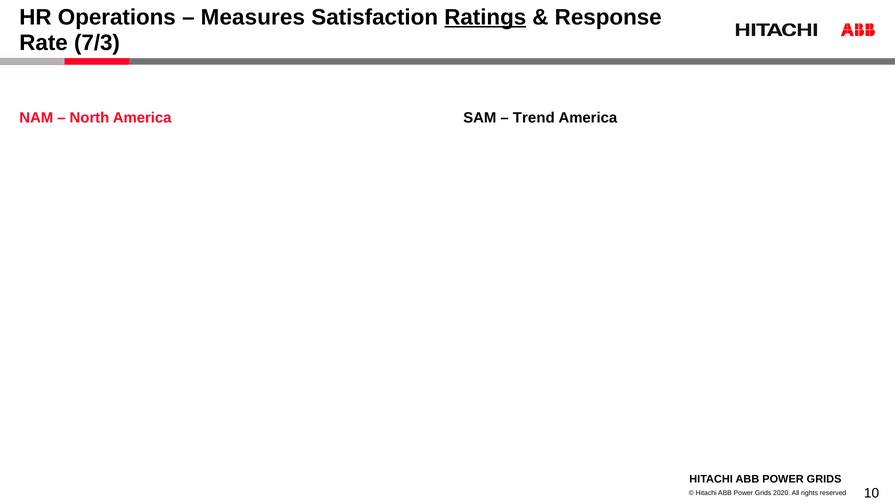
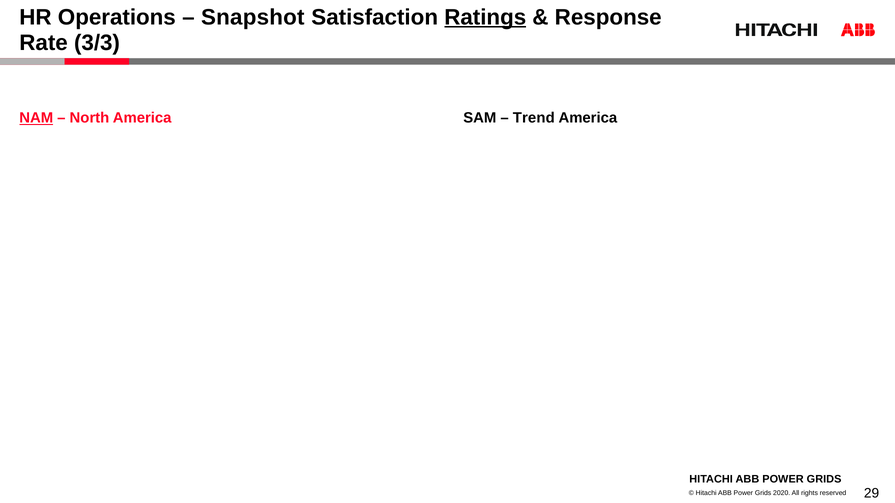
Measures: Measures -> Snapshot (253, 17)
7/3: 7/3 -> 3/3 (97, 43)
NAM underline: none -> present (36, 118)
10: 10 -> 29 (872, 493)
